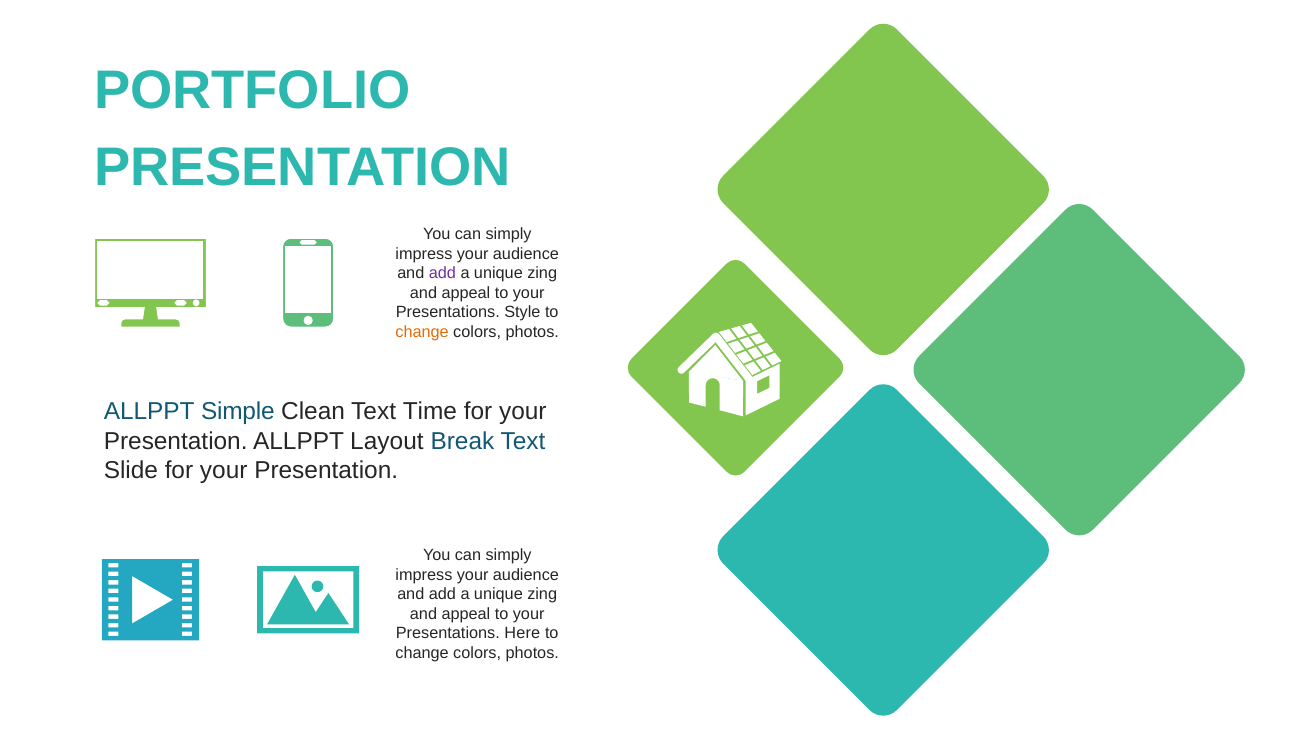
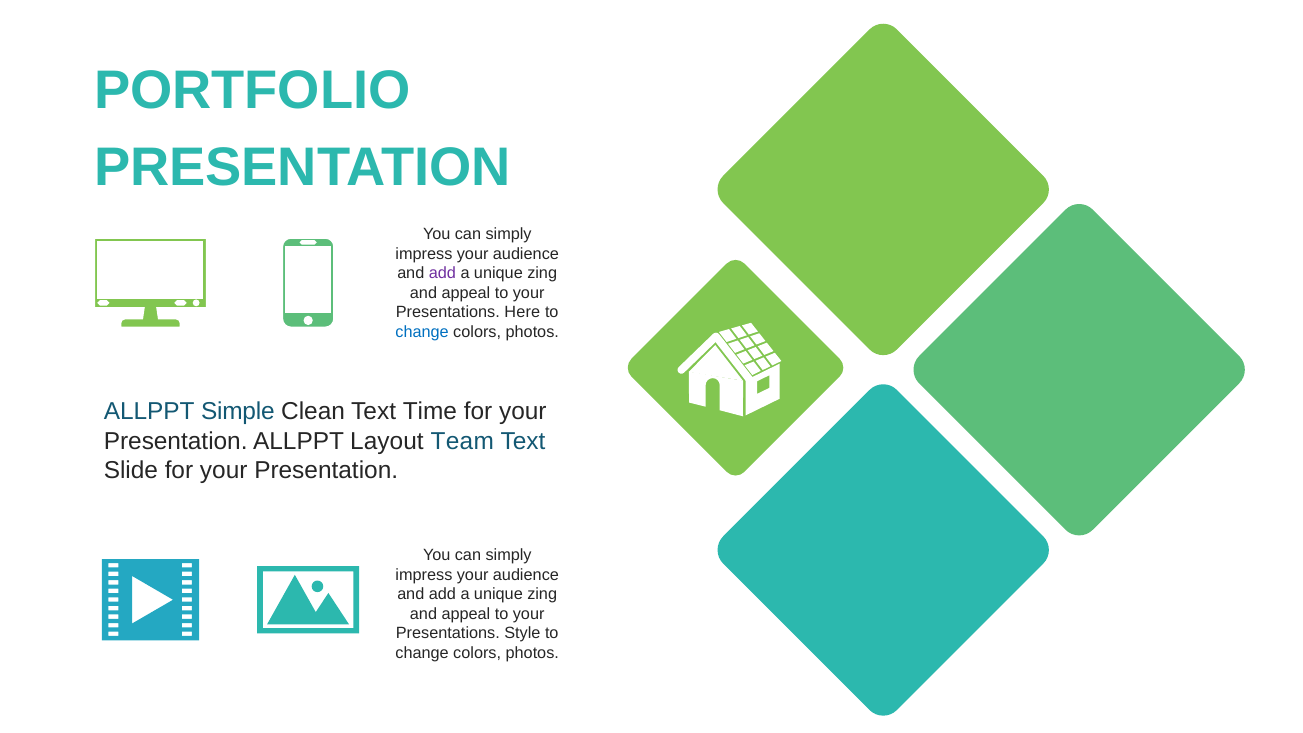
Style: Style -> Here (522, 312)
change colour: orange -> blue (422, 332)
Break: Break -> Team (462, 441)
Here: Here -> Style (522, 634)
